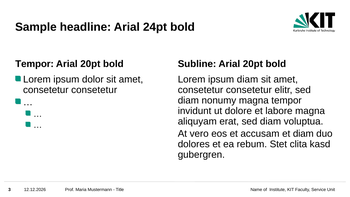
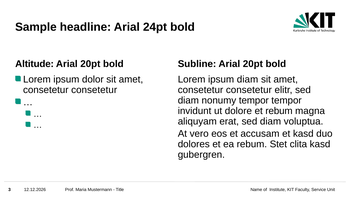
Tempor: Tempor -> Altitude (35, 64)
nonumy magna: magna -> tempor (254, 100)
et labore: labore -> rebum (279, 111)
et diam: diam -> kasd (303, 134)
